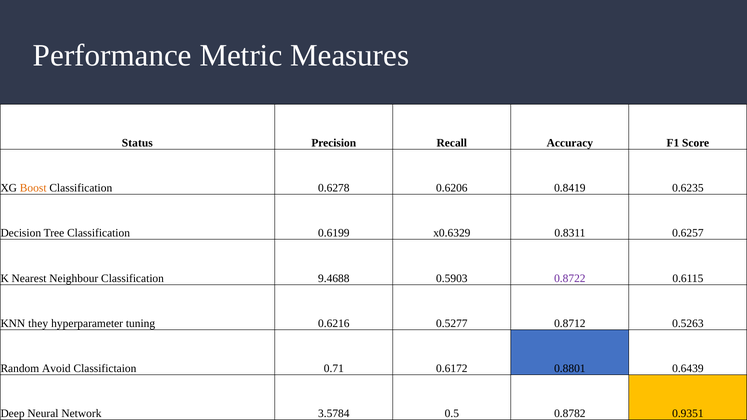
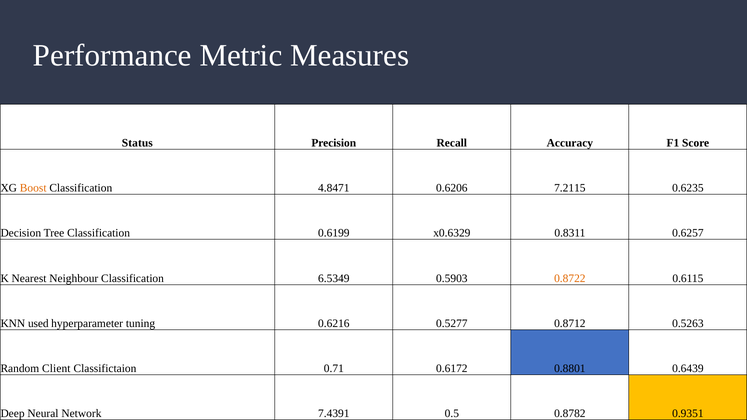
0.6278: 0.6278 -> 4.8471 (334, 188)
0.8419: 0.8419 -> 7.2115 (570, 188)
9.4688: 9.4688 -> 6.5349 (334, 278)
0.8722 colour: purple -> orange (570, 278)
they: they -> used (38, 324)
Avoid: Avoid -> Client (56, 369)
3.5784: 3.5784 -> 7.4391 (334, 414)
